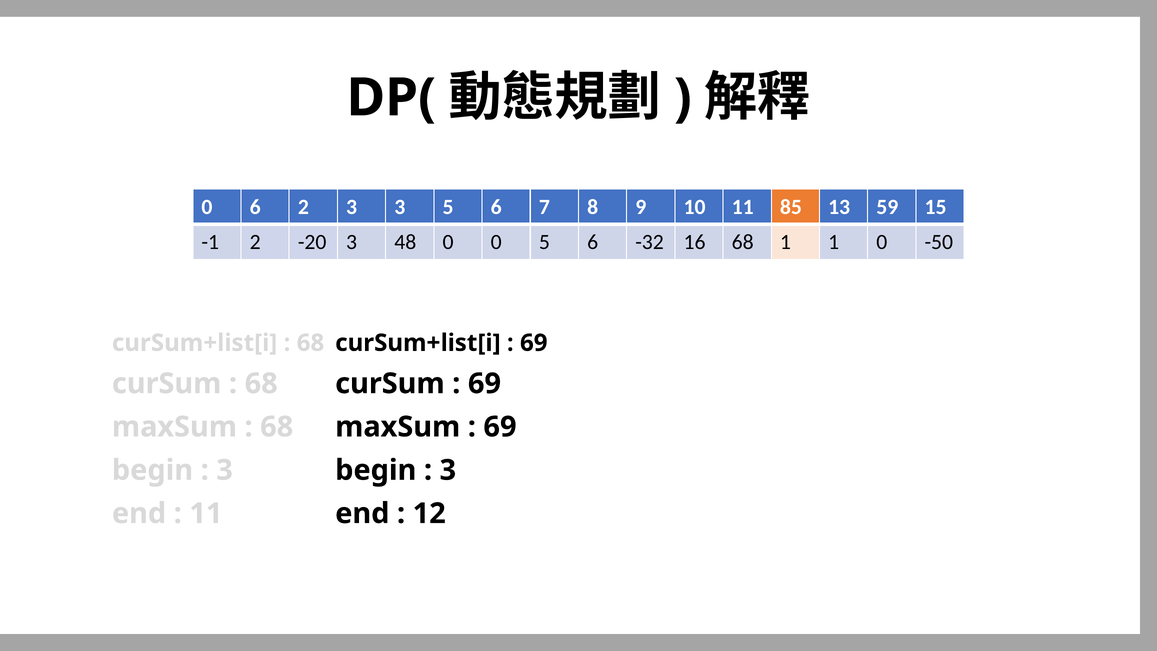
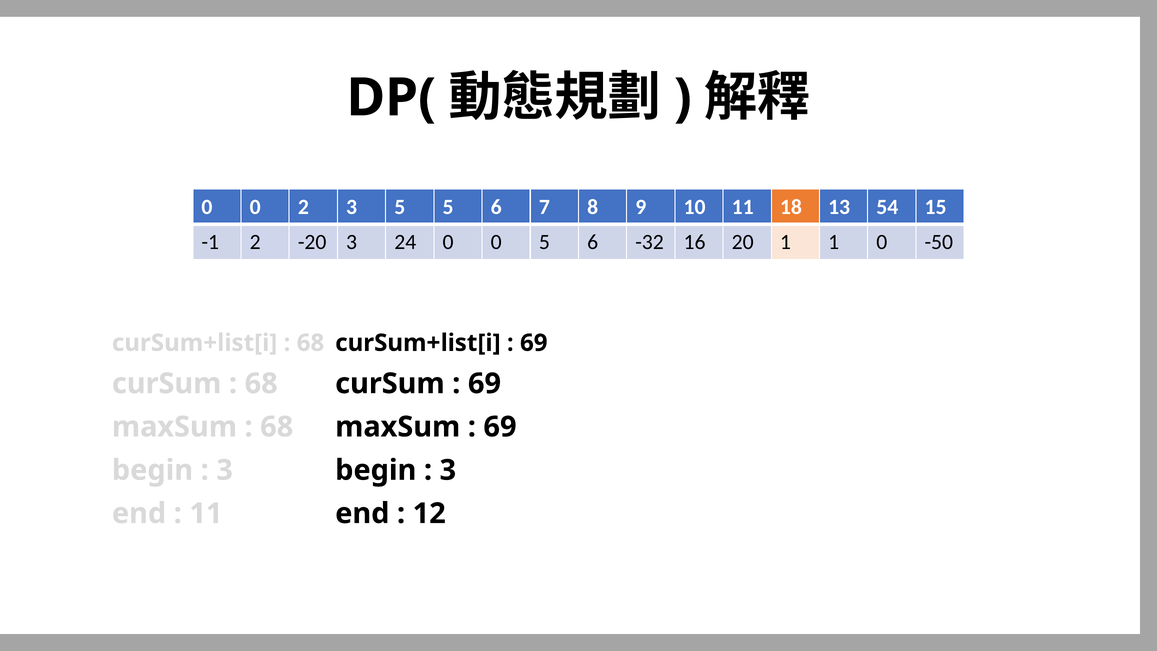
6: 6 -> 0 (255, 207)
3 3: 3 -> 5 (400, 207)
85: 85 -> 18 (791, 207)
59: 59 -> 54 (887, 207)
48: 48 -> 24 (405, 242)
16 68: 68 -> 20 (743, 242)
